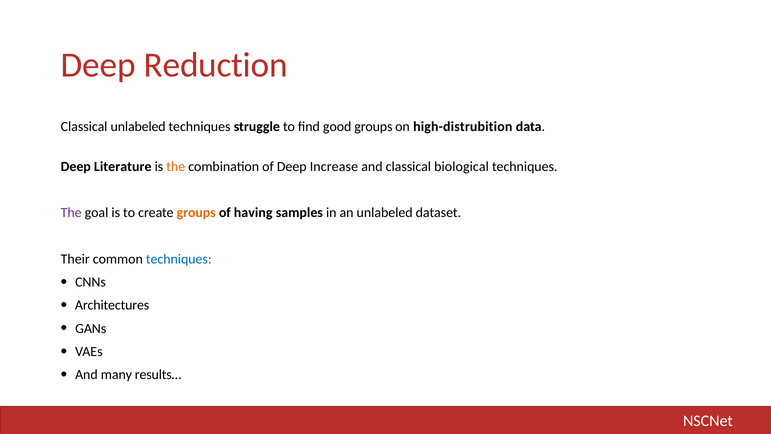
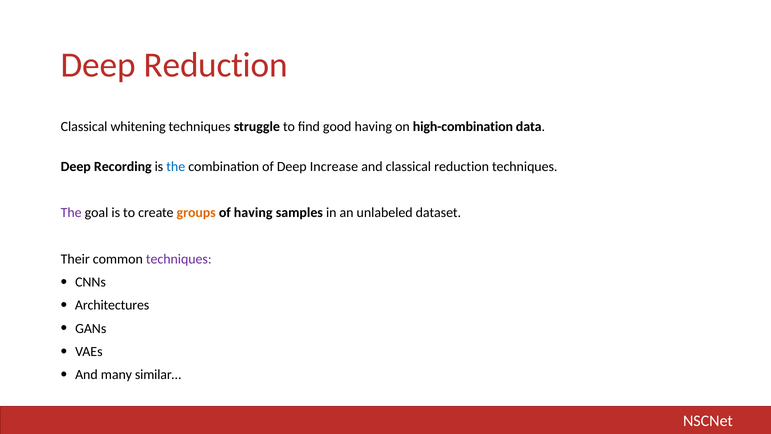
Classical unlabeled: unlabeled -> whitening (138, 127)
good groups: groups -> having (373, 127)
high-distrubition: high-distrubition -> high-combination (463, 127)
Literature: Literature -> Recording (123, 167)
the colour: orange -> blue (176, 167)
classical biological: biological -> reduction (462, 167)
techniques colour: blue -> purple (179, 259)
results…: results… -> similar… (158, 374)
